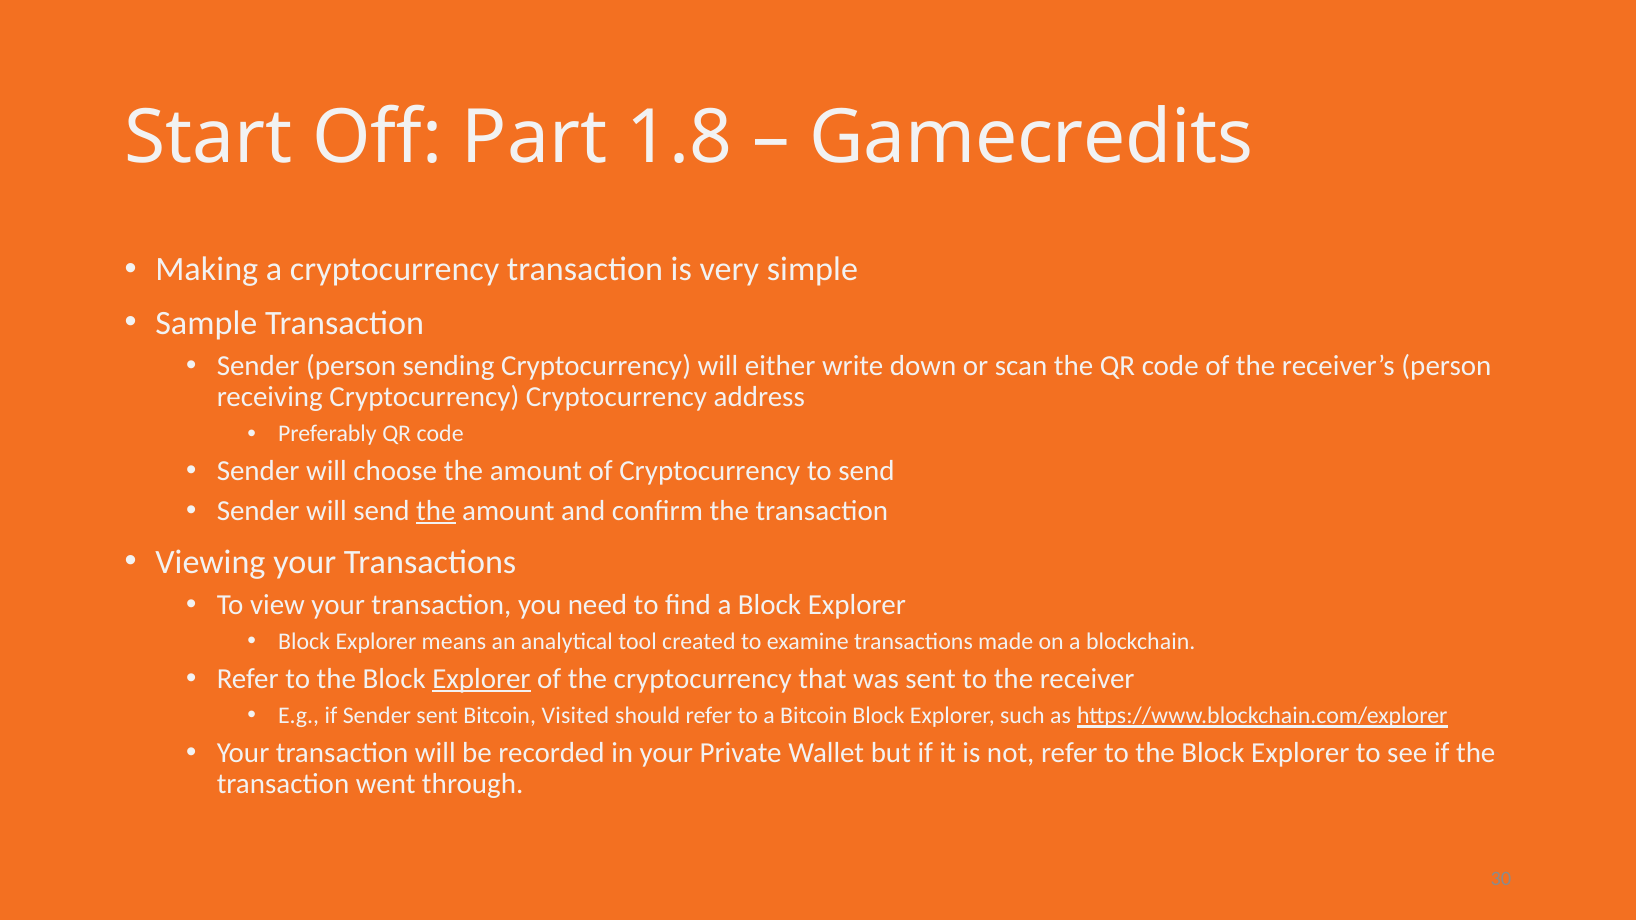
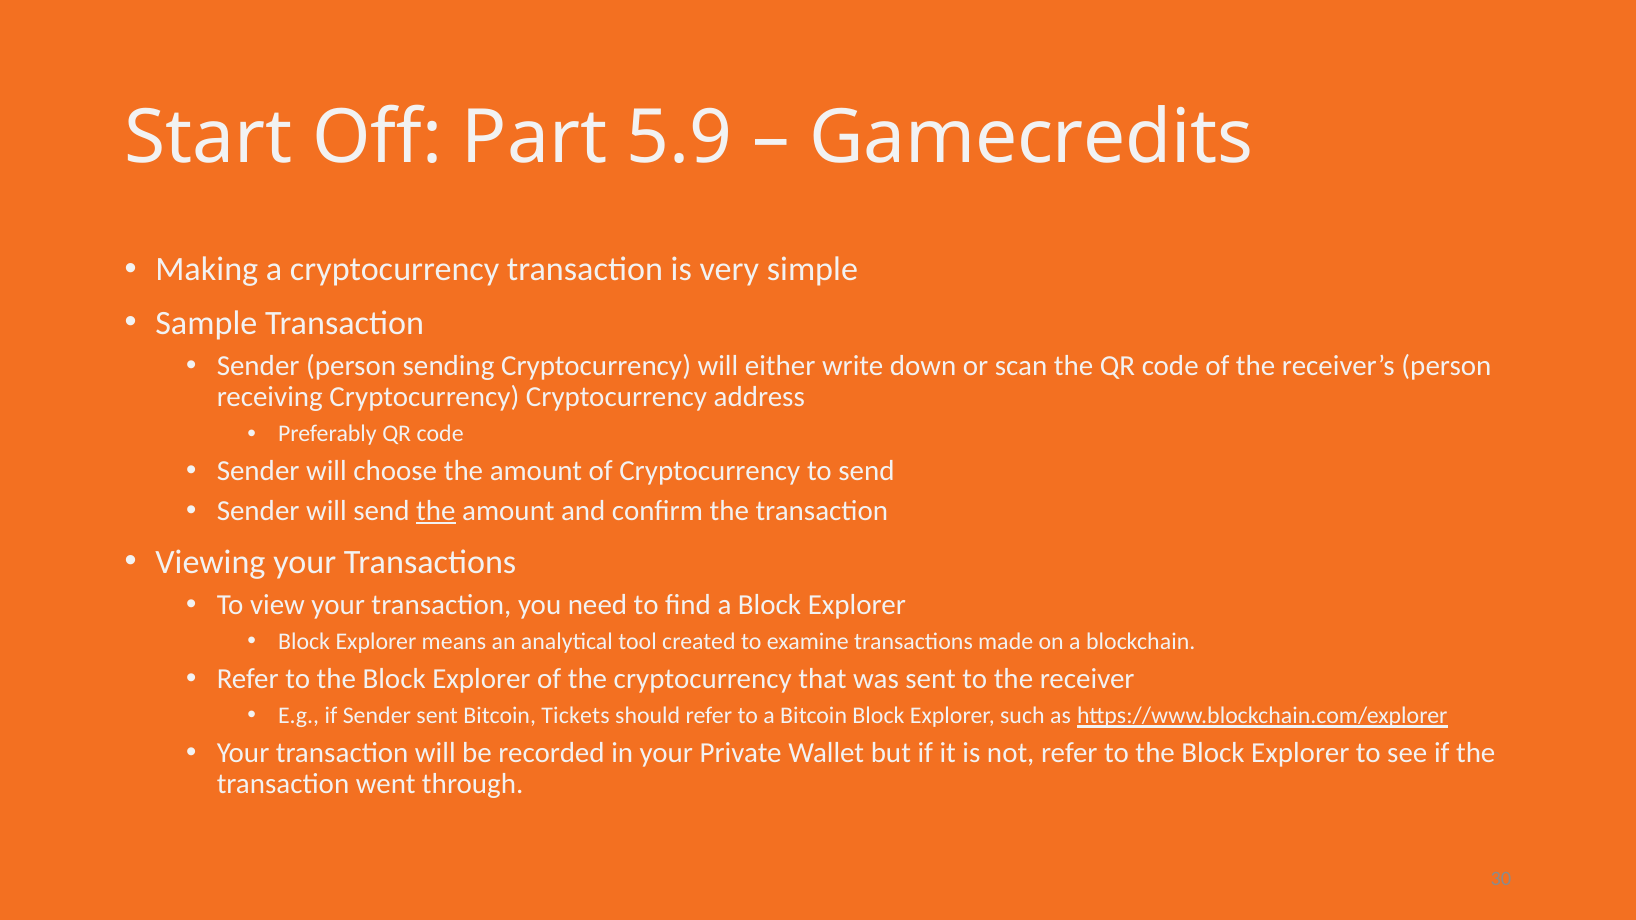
1.8: 1.8 -> 5.9 (680, 137)
Explorer underline: present -> none (481, 679)
Visited: Visited -> Tickets (576, 716)
